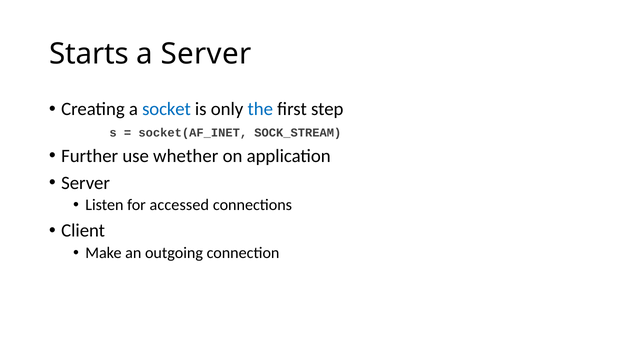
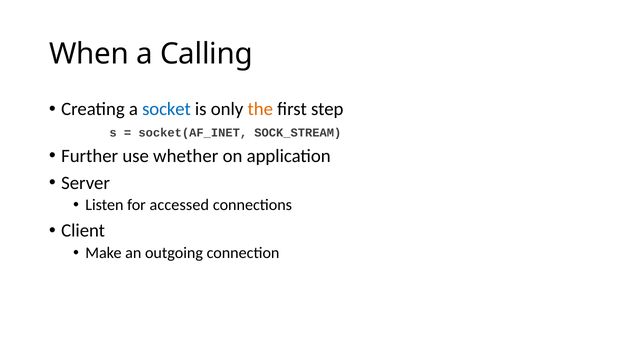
Starts: Starts -> When (89, 54)
a Server: Server -> Calling (206, 54)
the colour: blue -> orange (260, 109)
